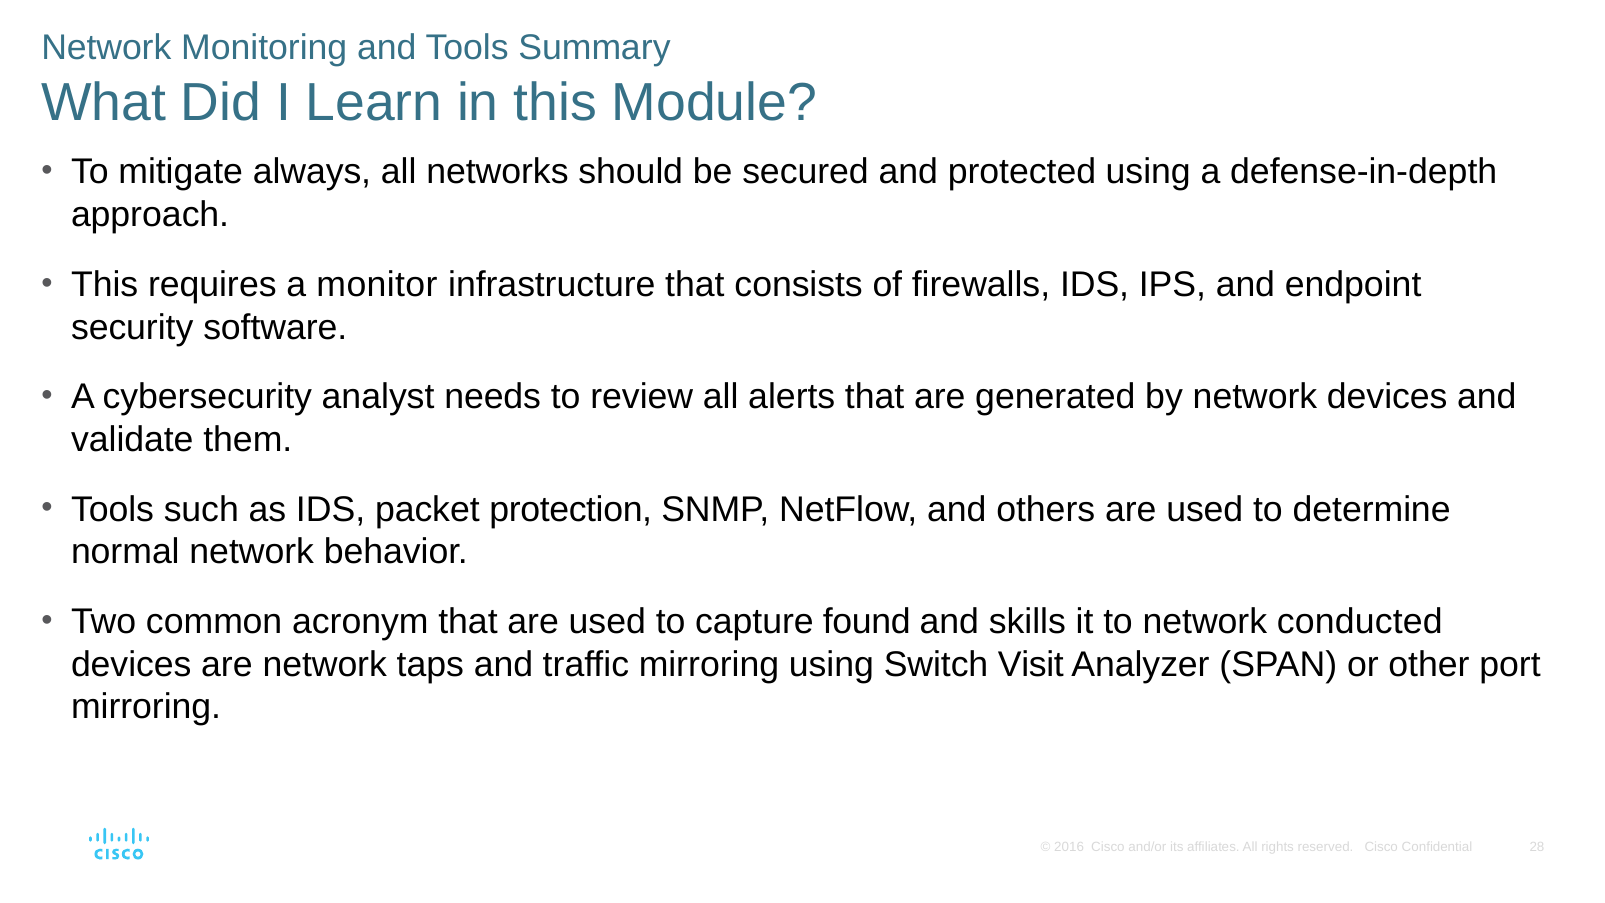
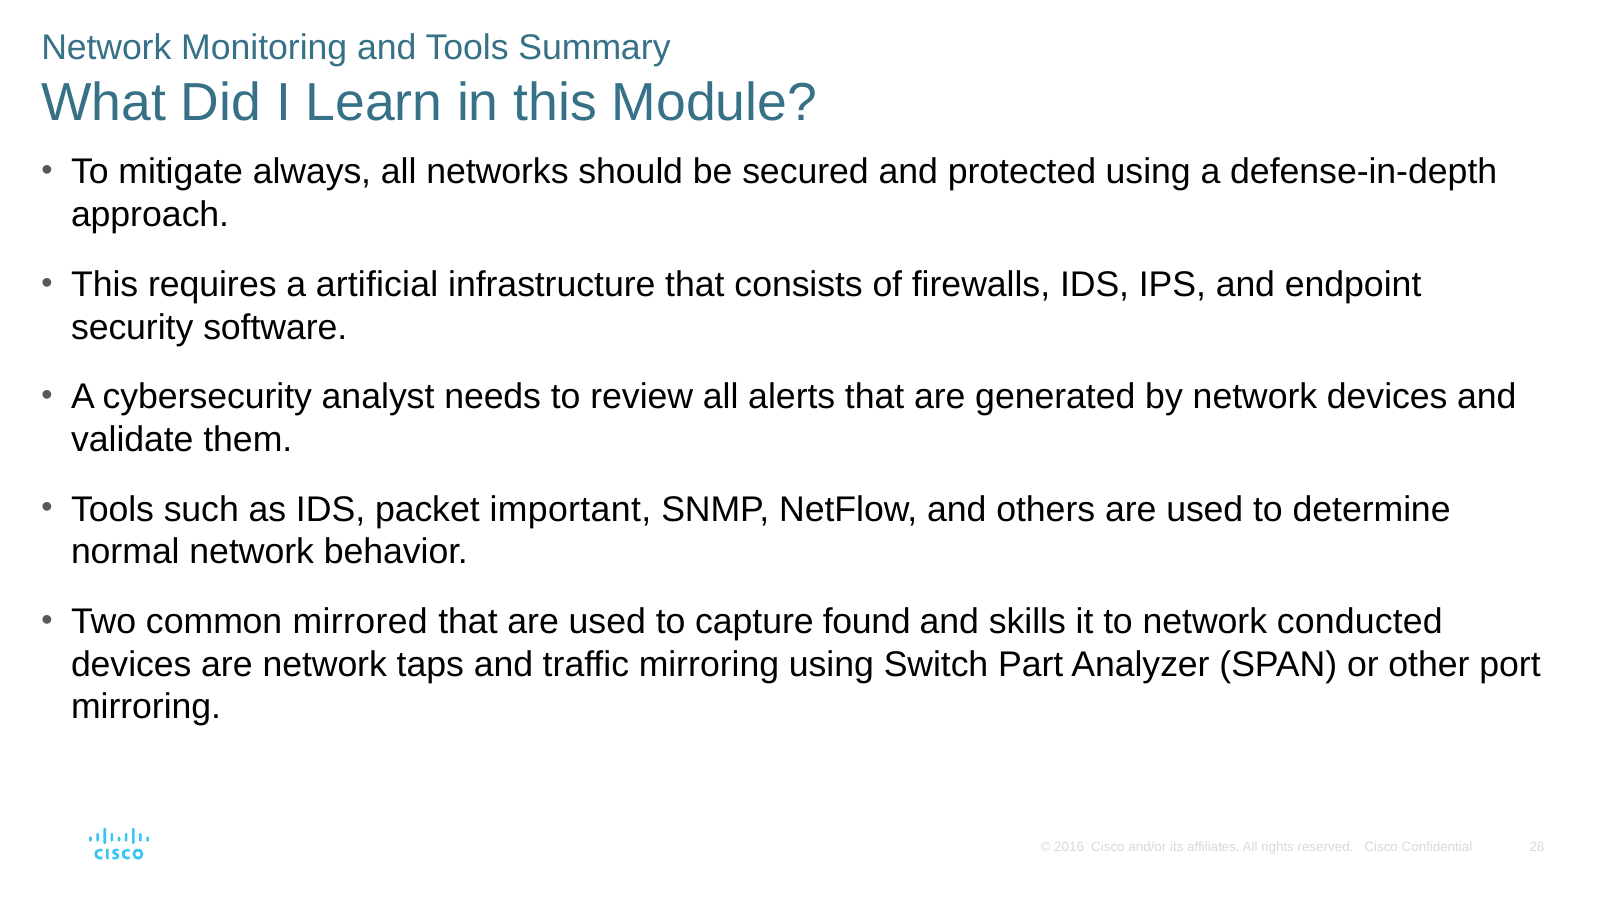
monitor: monitor -> artificial (377, 284)
protection: protection -> important (570, 509)
acronym: acronym -> mirrored (360, 622)
Visit: Visit -> Part (1031, 664)
